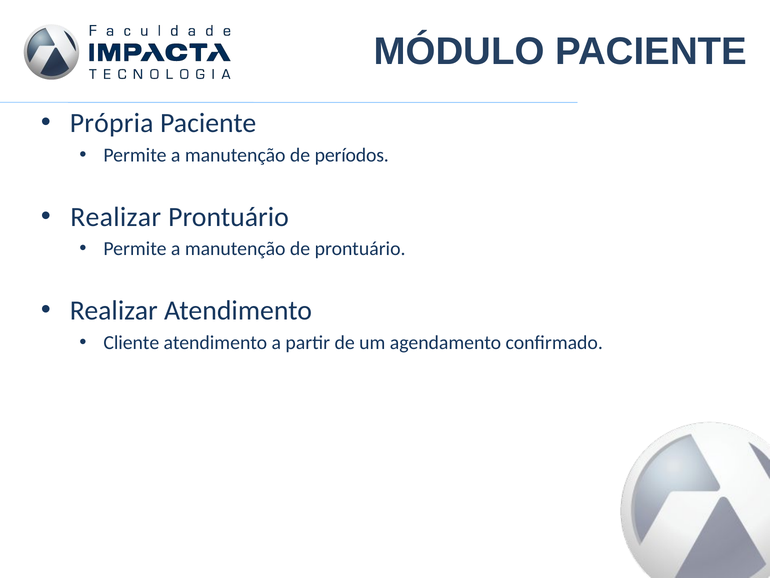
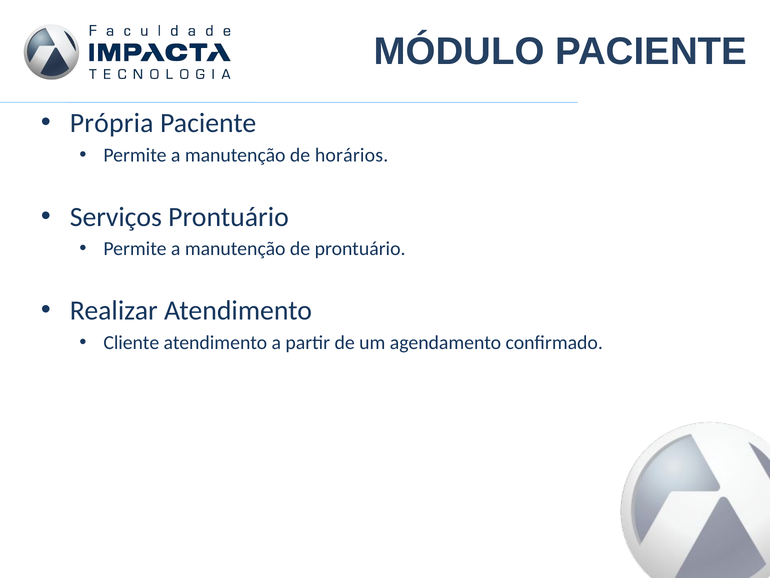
períodos: períodos -> horários (352, 155)
Realizar: Realizar -> Serviços (116, 217)
